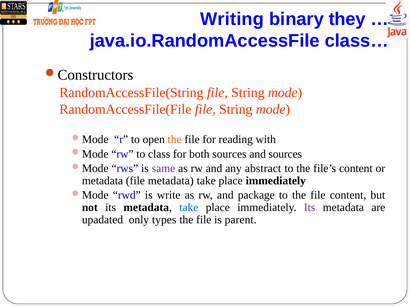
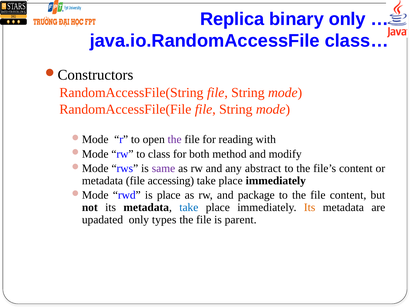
Writing: Writing -> Replica (232, 19)
binary they: they -> only (347, 19)
the colour: orange -> purple (175, 139)
both sources: sources -> method (229, 154)
and sources: sources -> modify (285, 154)
file metadata: metadata -> accessing (171, 180)
is write: write -> place (169, 195)
Its colour: purple -> orange (310, 207)
